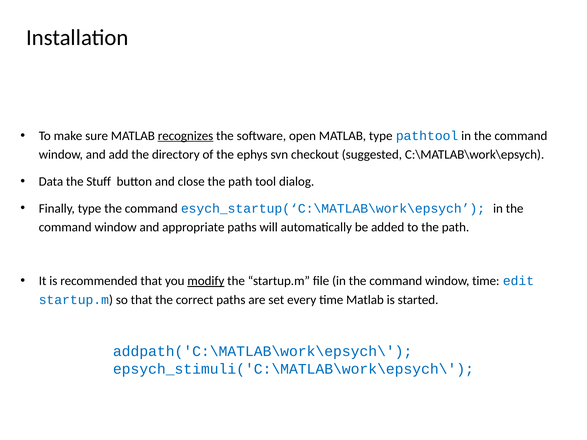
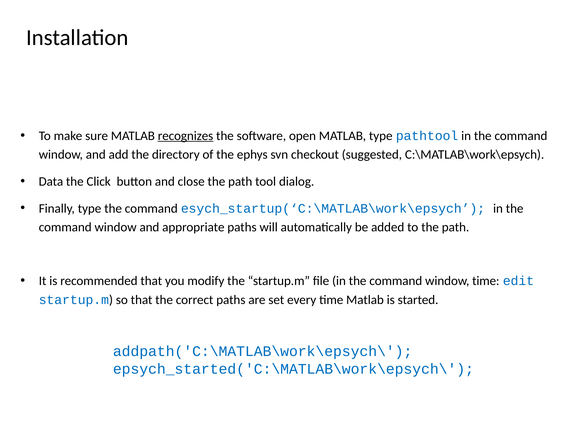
Stuff: Stuff -> Click (99, 182)
modify underline: present -> none (206, 281)
epsych_stimuli('C:\MATLAB\work\epsych\: epsych_stimuli('C:\MATLAB\work\epsych\ -> epsych_started('C:\MATLAB\work\epsych\ (293, 369)
